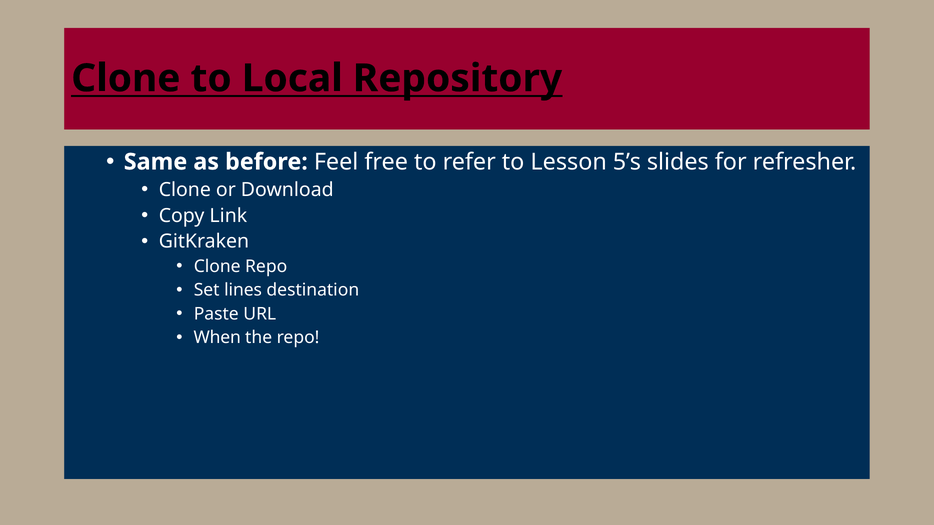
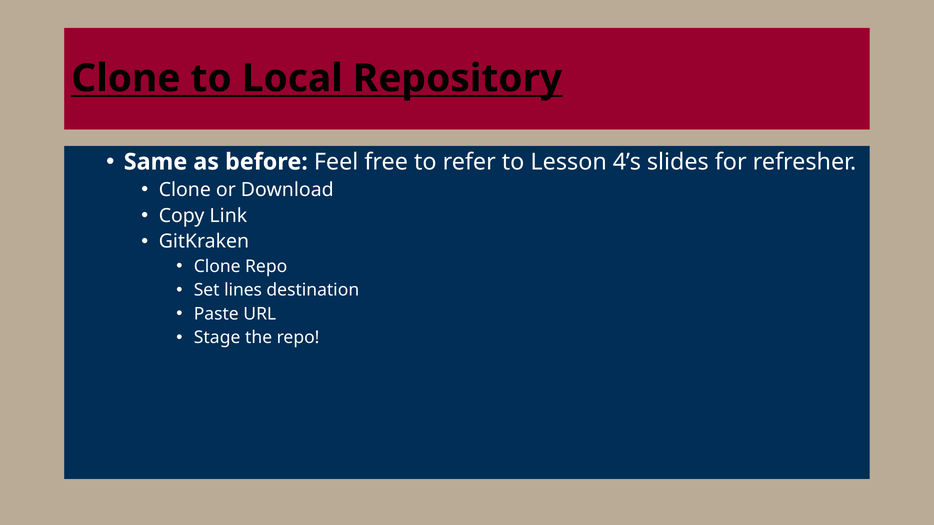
5’s: 5’s -> 4’s (627, 162)
When: When -> Stage (217, 338)
